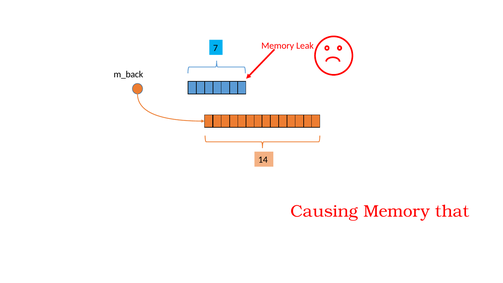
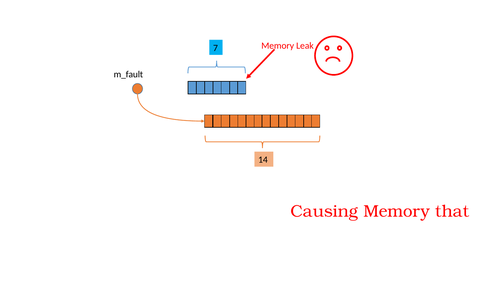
m_back: m_back -> m_fault (128, 74)
